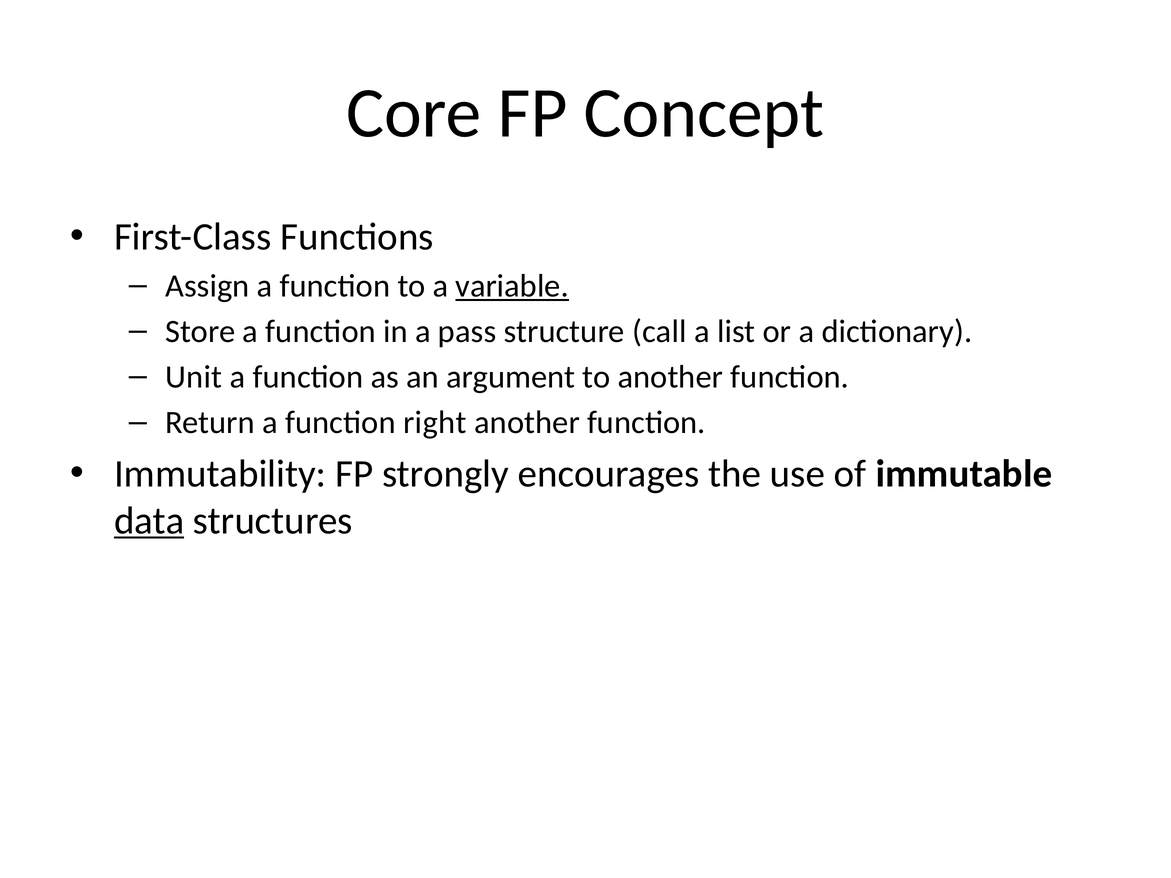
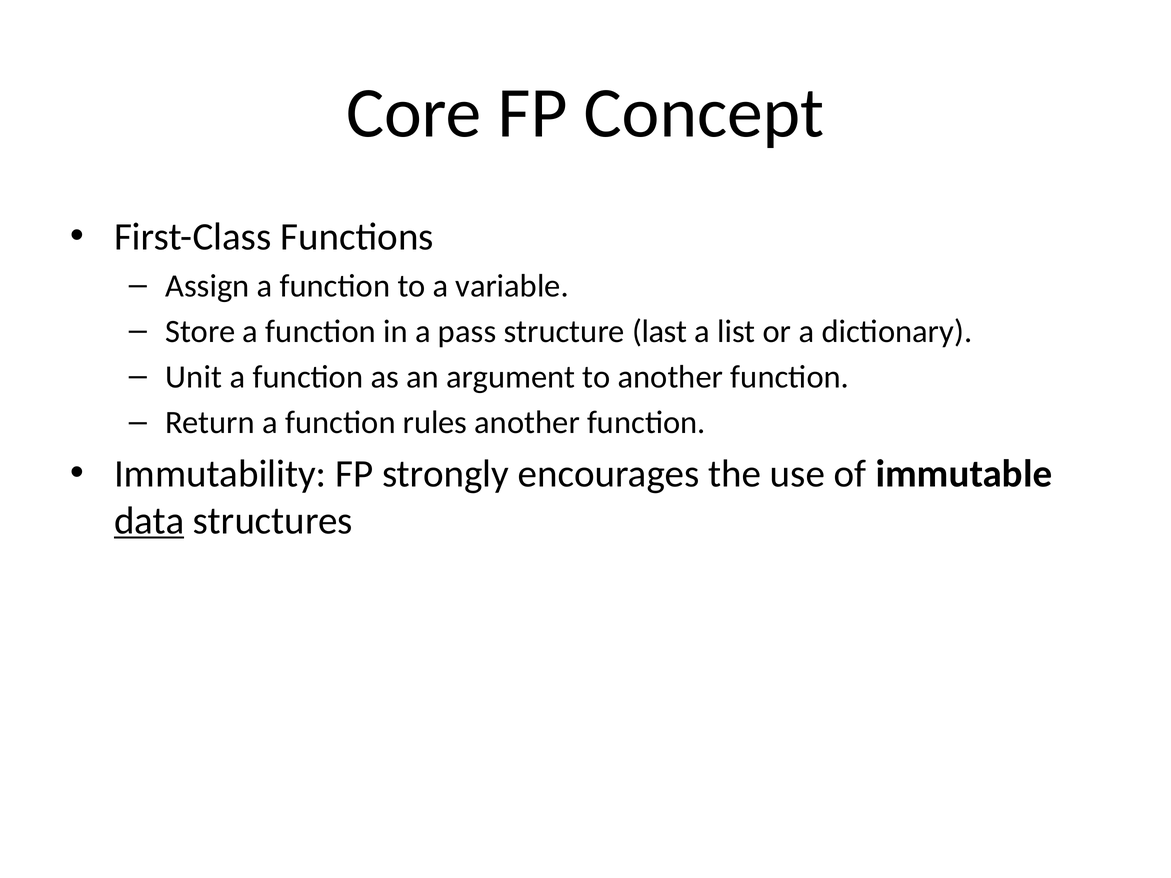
variable underline: present -> none (512, 286)
call: call -> last (660, 332)
right: right -> rules (435, 423)
